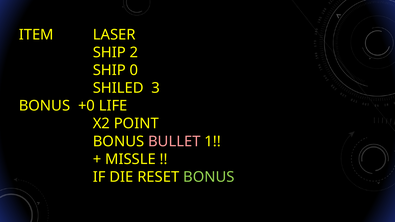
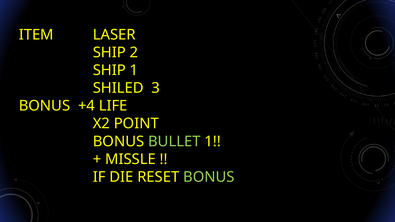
SHIP 0: 0 -> 1 (134, 70)
+0: +0 -> +4 (86, 106)
BULLET colour: pink -> light green (174, 141)
